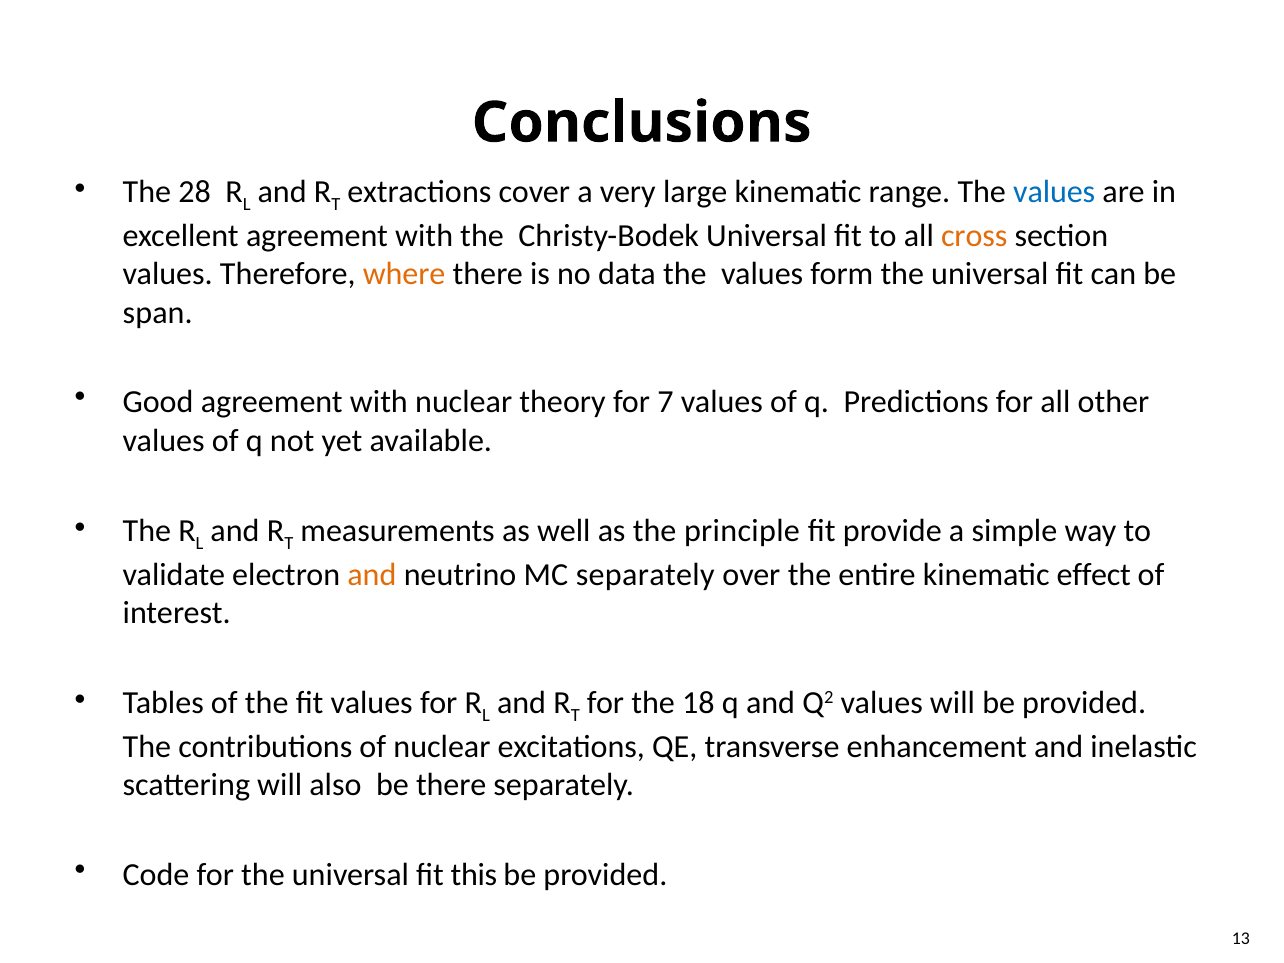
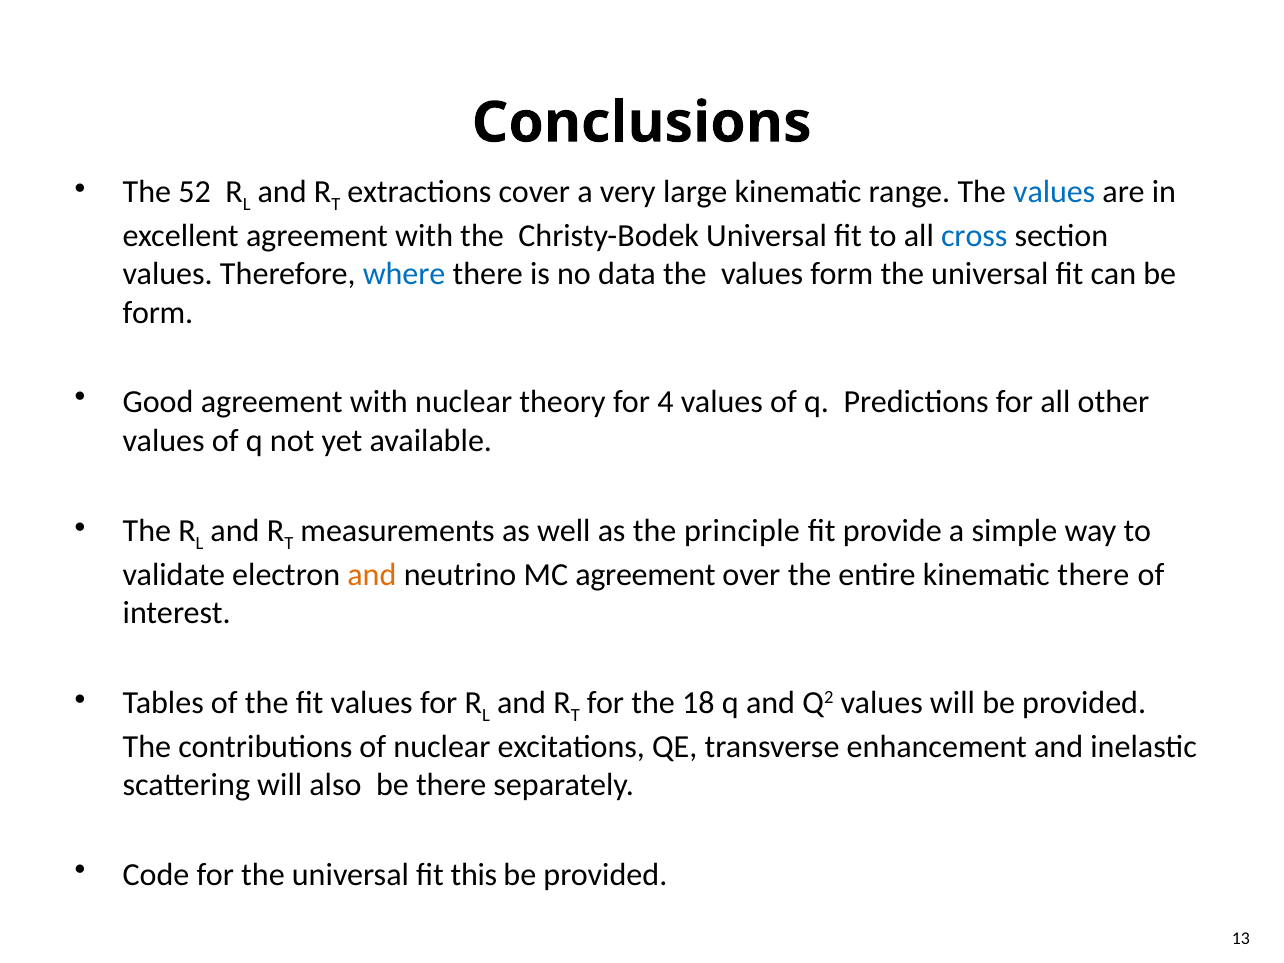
28: 28 -> 52 (195, 192)
cross colour: orange -> blue (974, 235)
where colour: orange -> blue (404, 274)
span: span -> form (158, 312)
7: 7 -> 4 (665, 402)
MC separately: separately -> agreement (645, 575)
kinematic effect: effect -> there (1093, 575)
